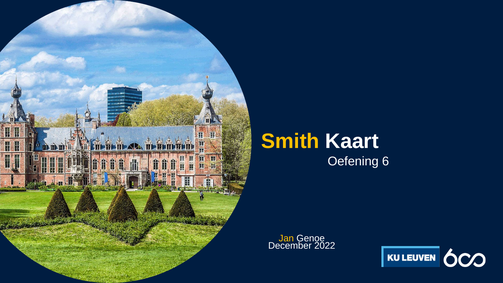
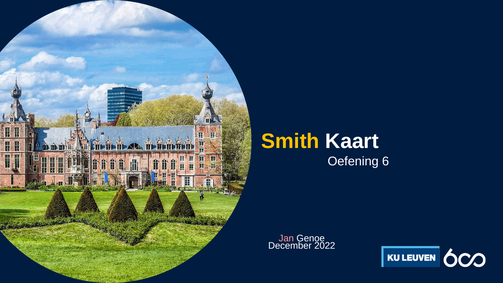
Jan colour: yellow -> pink (286, 238)
